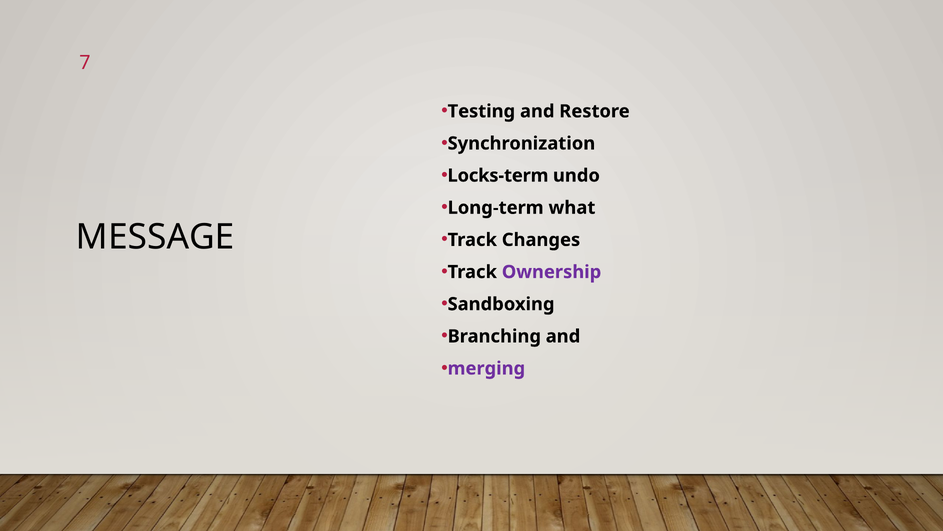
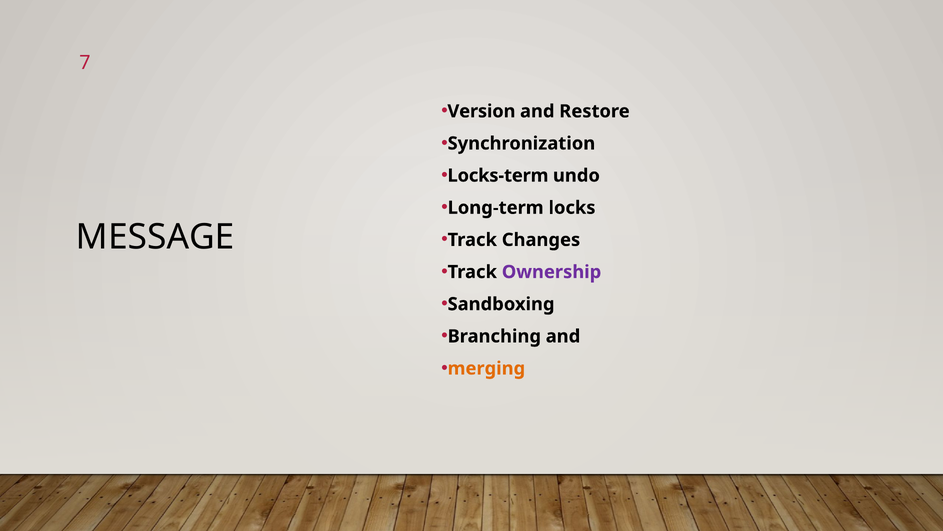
Testing: Testing -> Version (481, 111)
what: what -> locks (572, 208)
merging colour: purple -> orange (486, 368)
